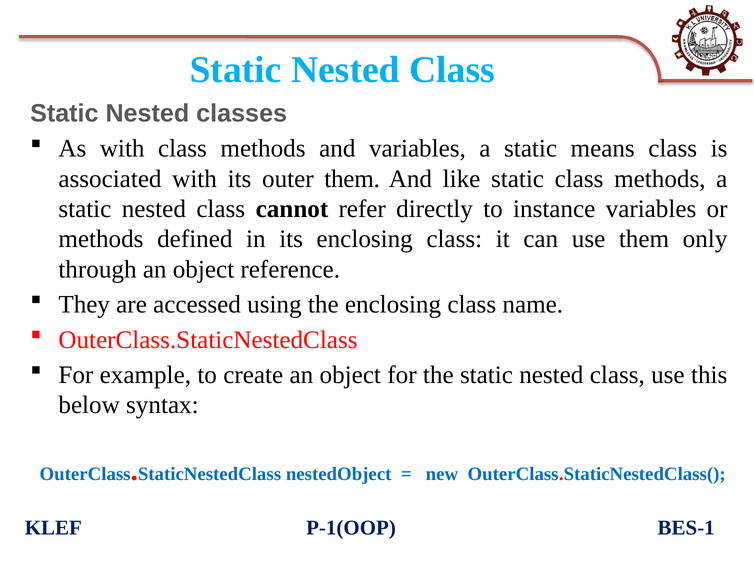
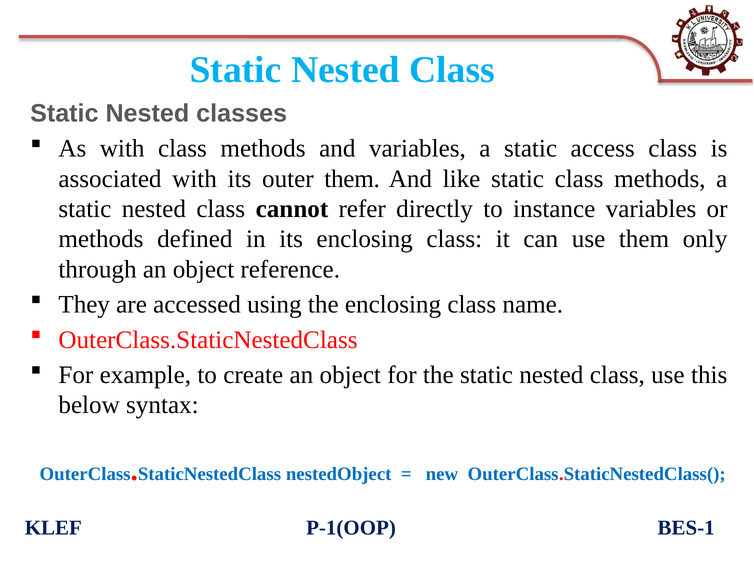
means: means -> access (603, 148)
